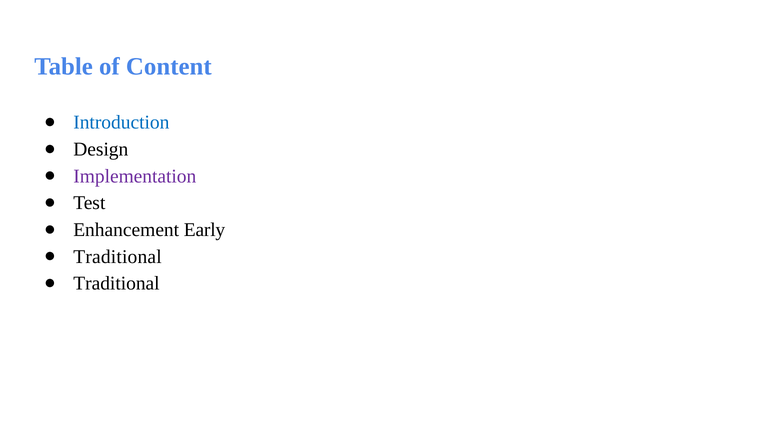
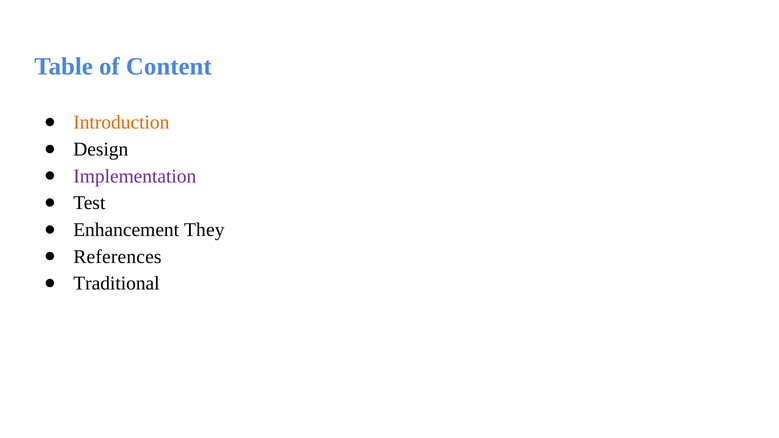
Introduction colour: blue -> orange (121, 123)
Early: Early -> They (204, 230)
Traditional: Traditional -> References (117, 257)
